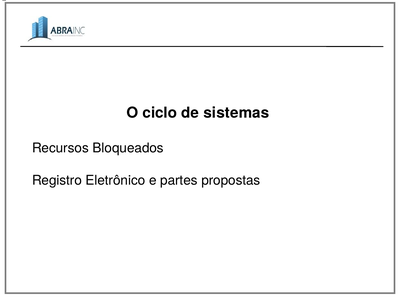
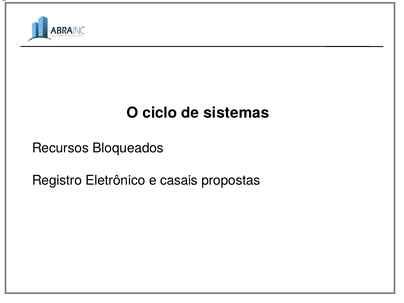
partes: partes -> casais (179, 180)
